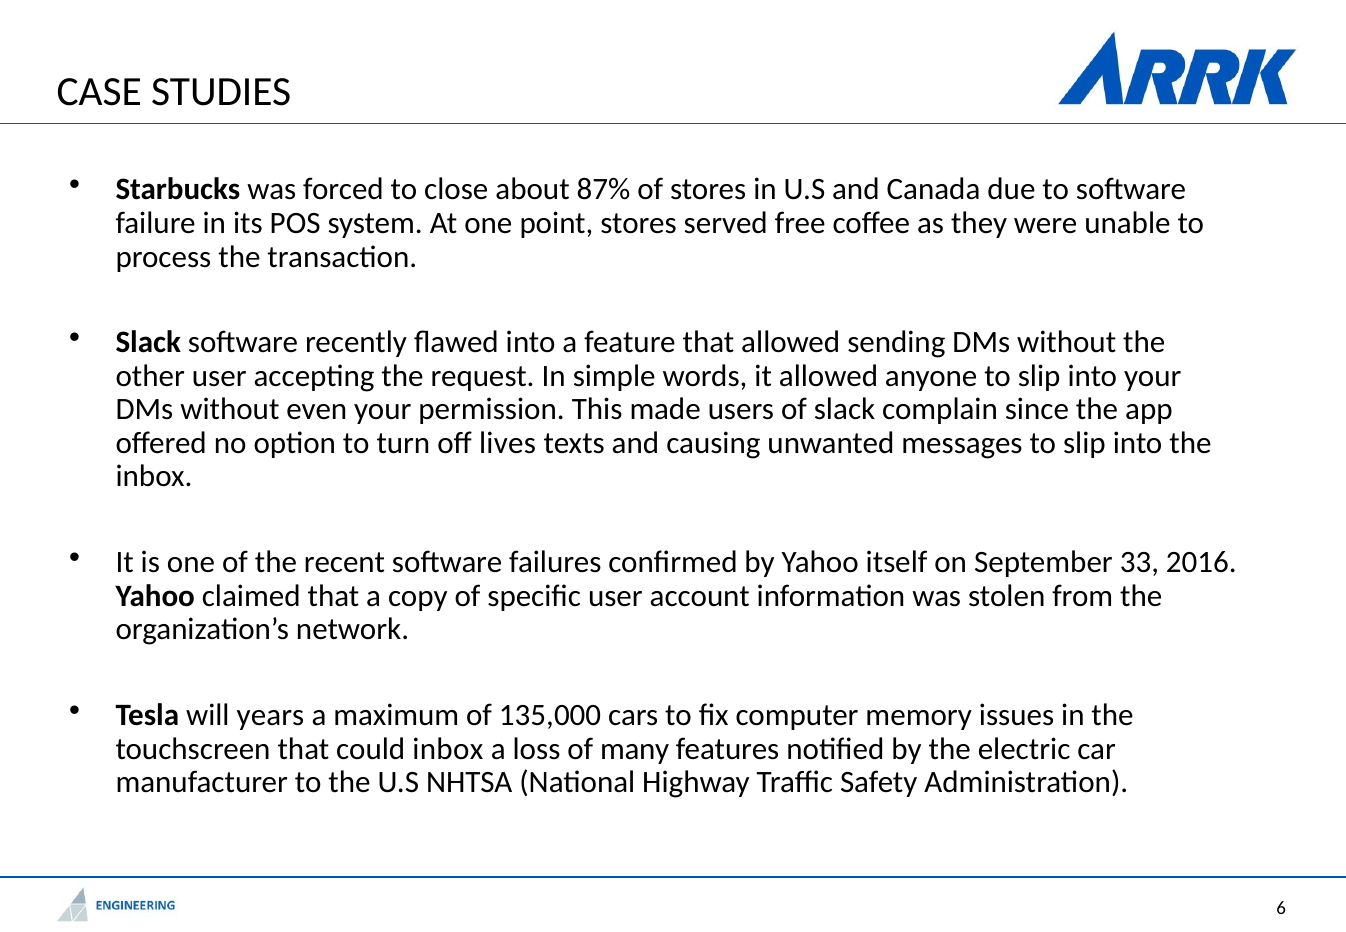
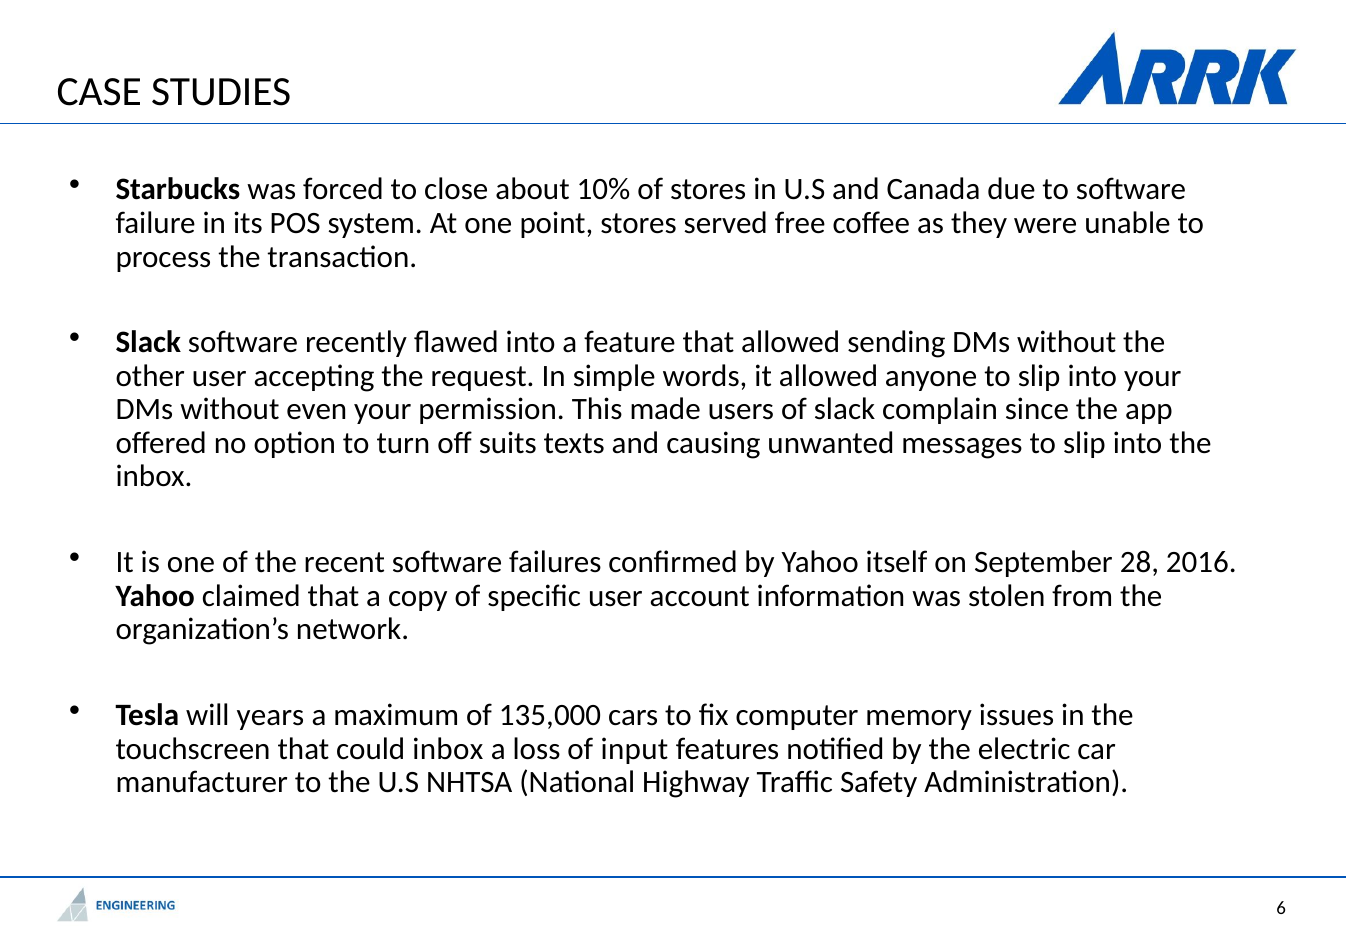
87%: 87% -> 10% (603, 190)
lives: lives -> suits (508, 443)
33: 33 -> 28 (1139, 562)
many: many -> input (634, 749)
